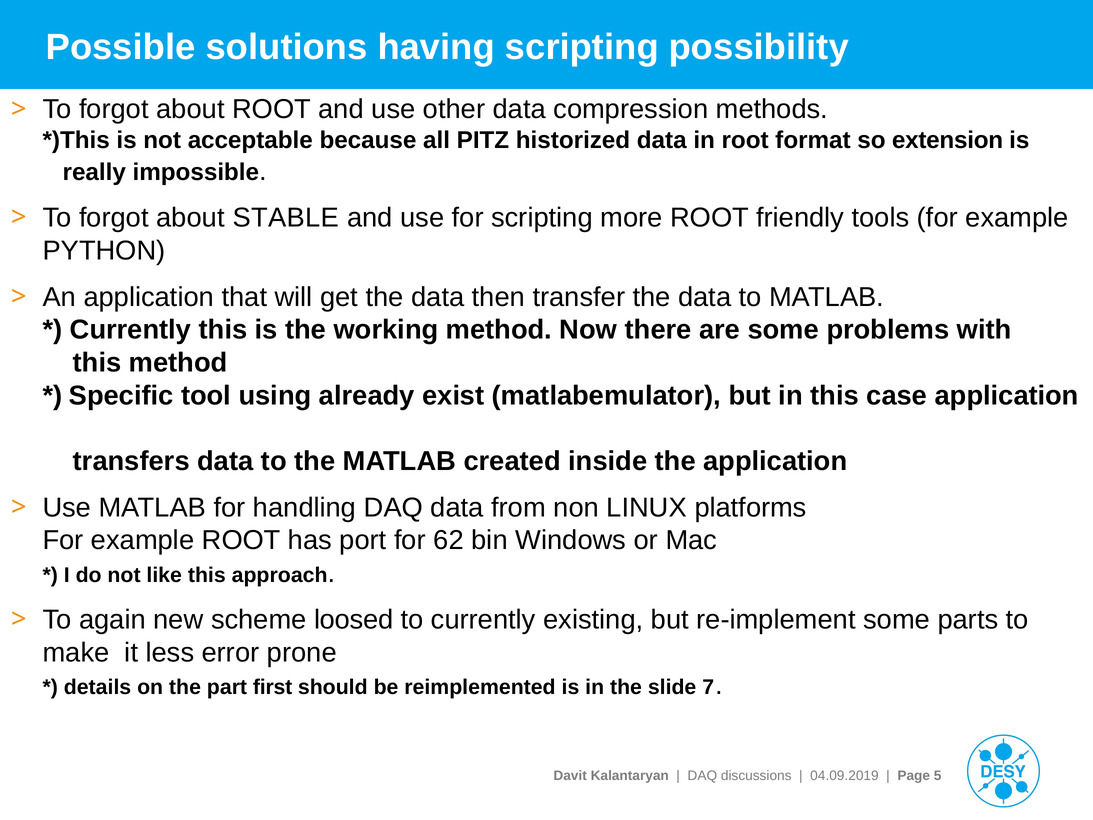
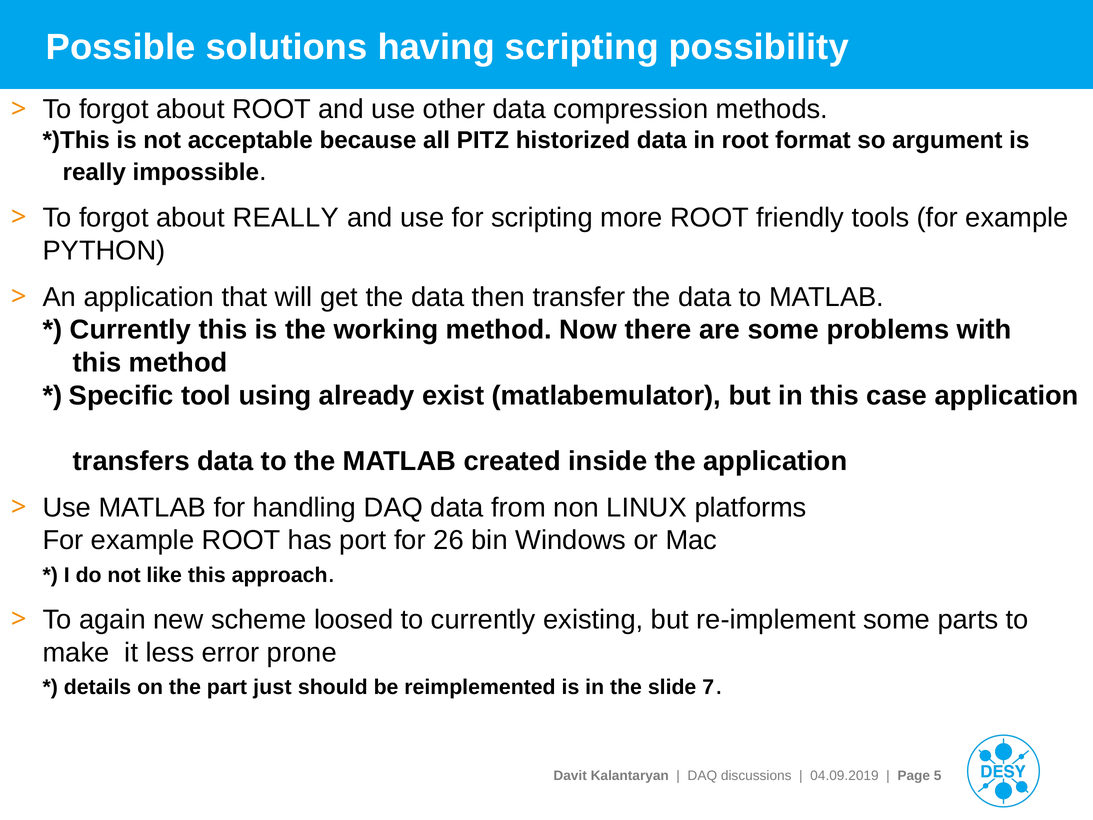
extension: extension -> argument (947, 140)
about STABLE: STABLE -> REALLY (286, 218)
62: 62 -> 26 (449, 540)
first: first -> just (272, 687)
